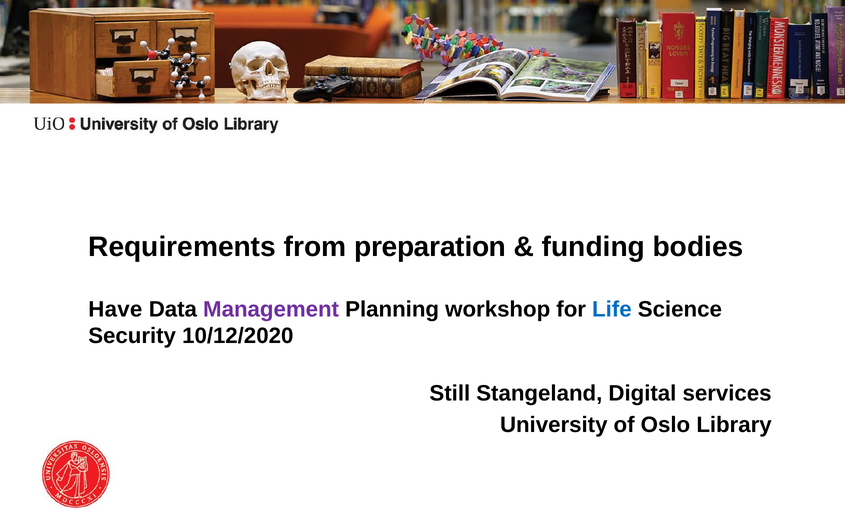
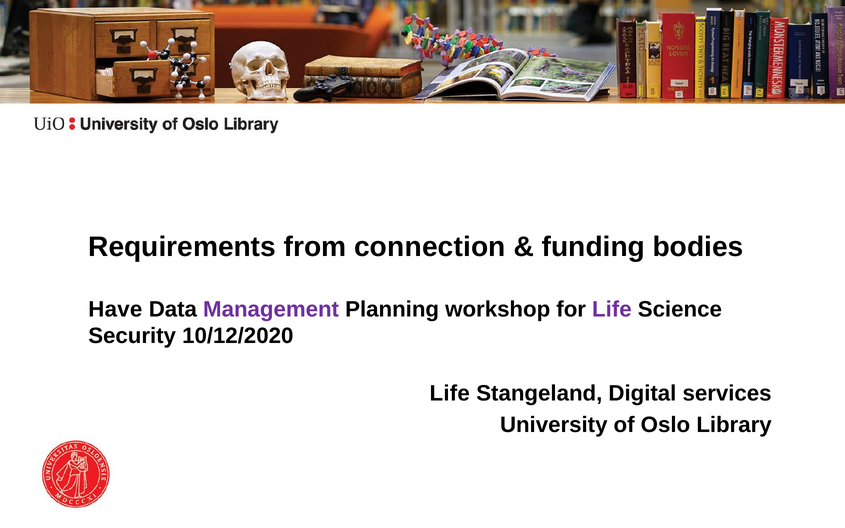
preparation: preparation -> connection (430, 247)
Life colour: blue -> purple (612, 309)
Still: Still -> Life (450, 394)
